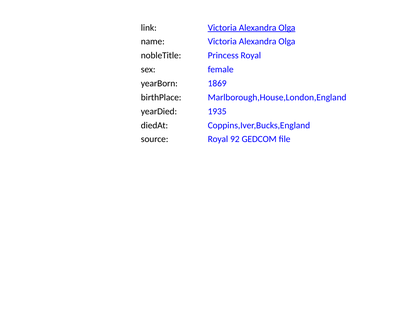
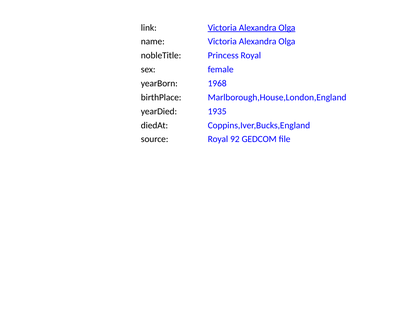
1869: 1869 -> 1968 (217, 83)
